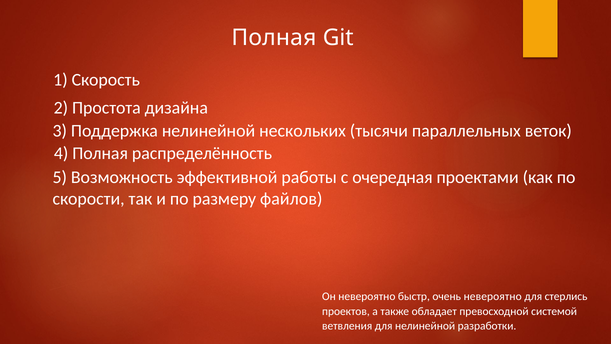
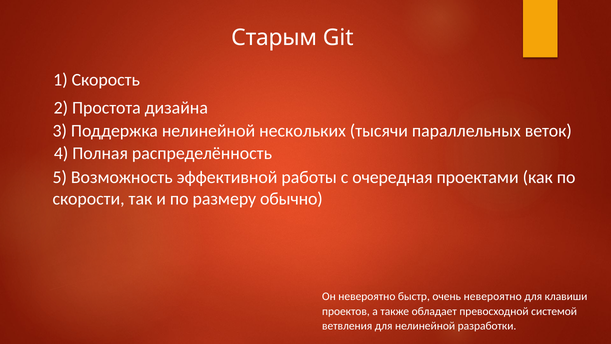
Полная: Полная -> Старым (274, 37)
файлов: файлов -> обычно (291, 199)
стерлись: стерлись -> клавиши (566, 296)
